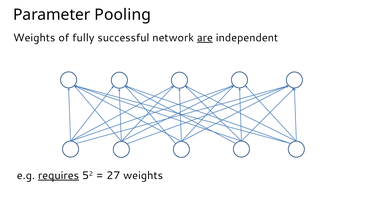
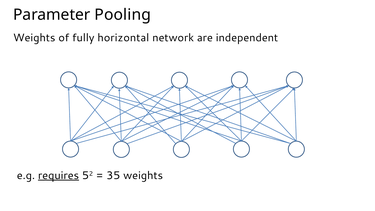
successful: successful -> horizontal (123, 38)
are underline: present -> none (205, 38)
27: 27 -> 35 (113, 175)
